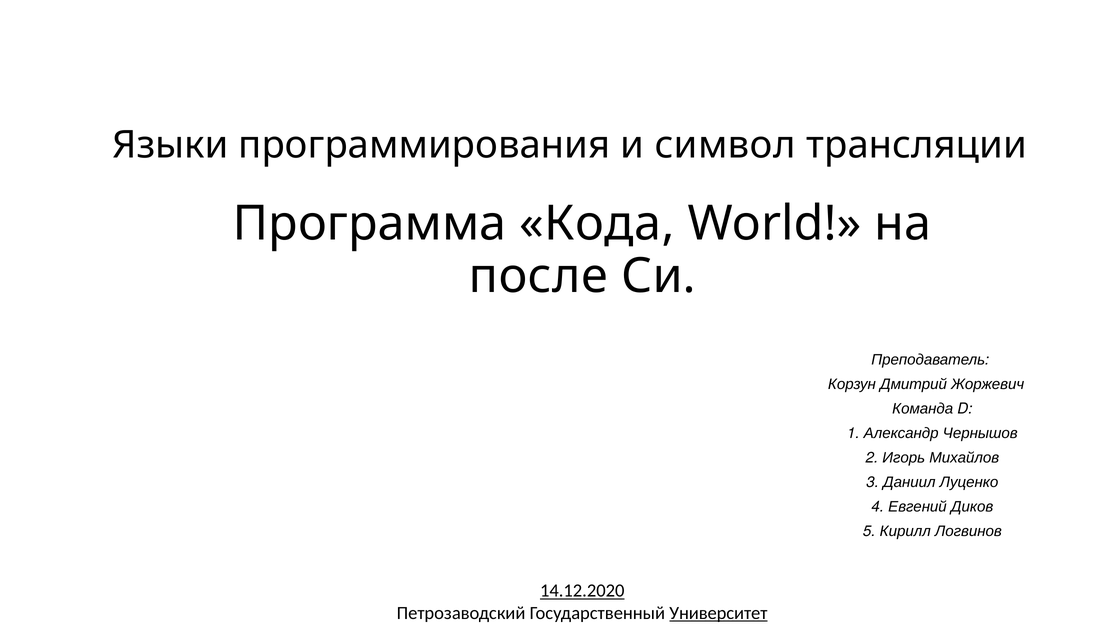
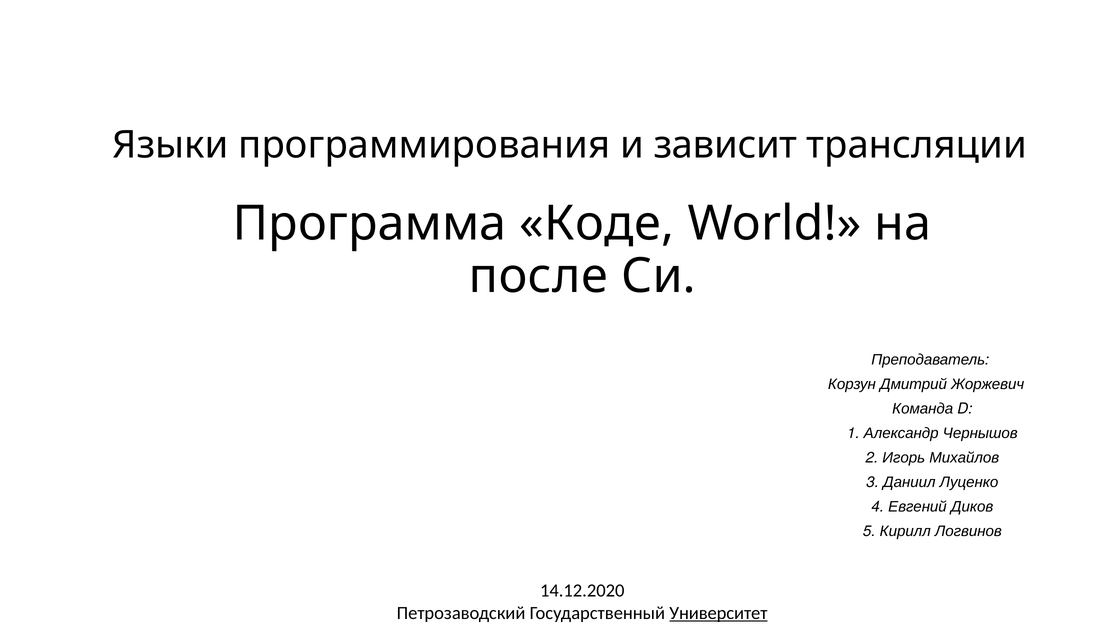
символ: символ -> зависит (725, 145)
Кода: Кода -> Коде (597, 224)
14.12.2020 underline: present -> none (582, 591)
